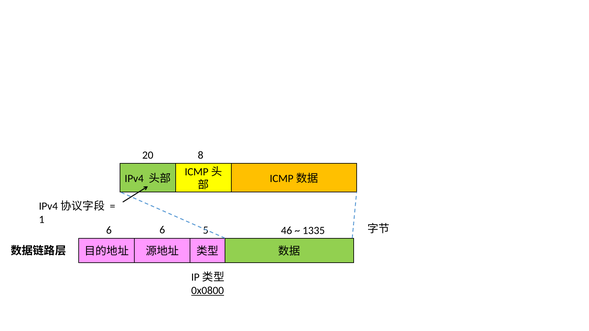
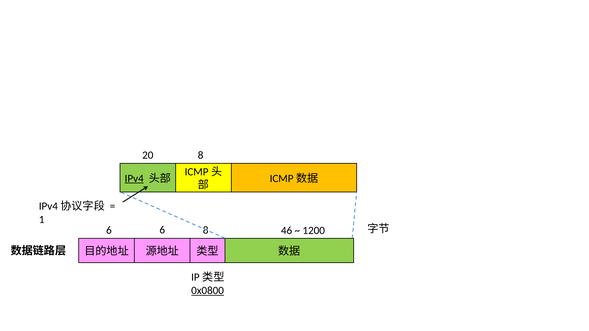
IPv4 underline: none -> present (134, 179)
6 5: 5 -> 8 (206, 230)
1335: 1335 -> 1200 (314, 231)
